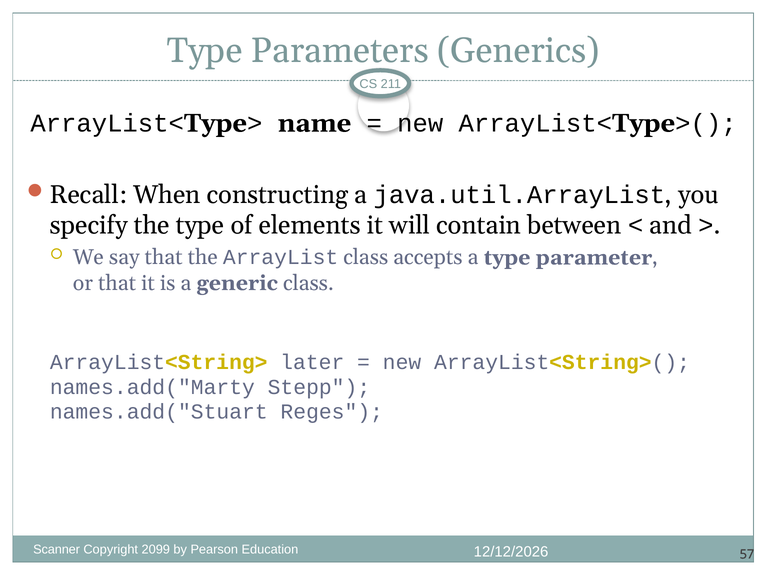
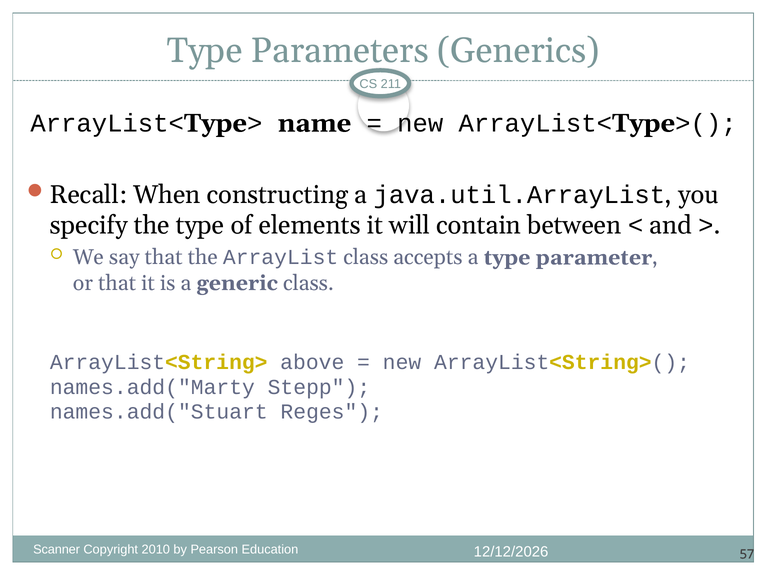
later: later -> above (312, 363)
2099: 2099 -> 2010 (156, 550)
